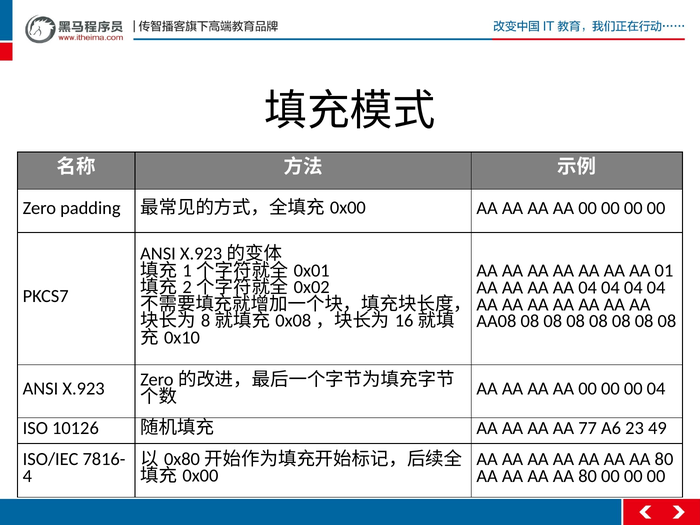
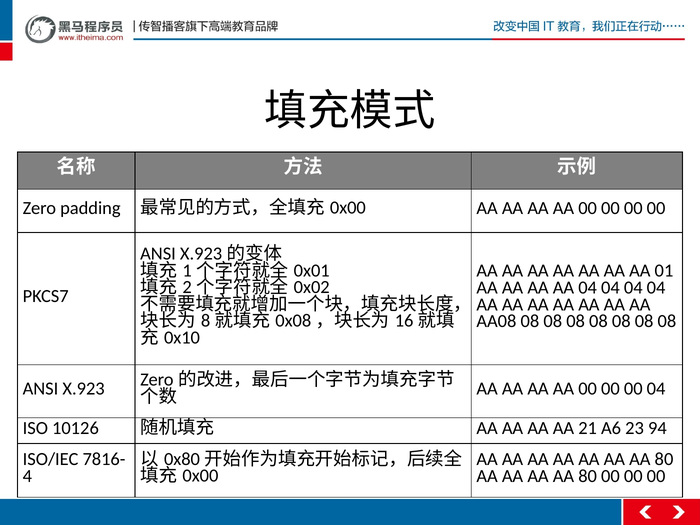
77: 77 -> 21 (588, 428)
49: 49 -> 94 (657, 428)
